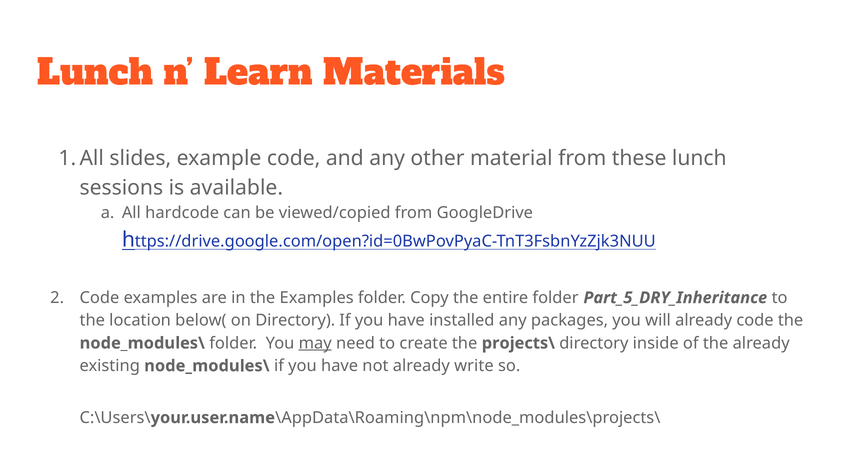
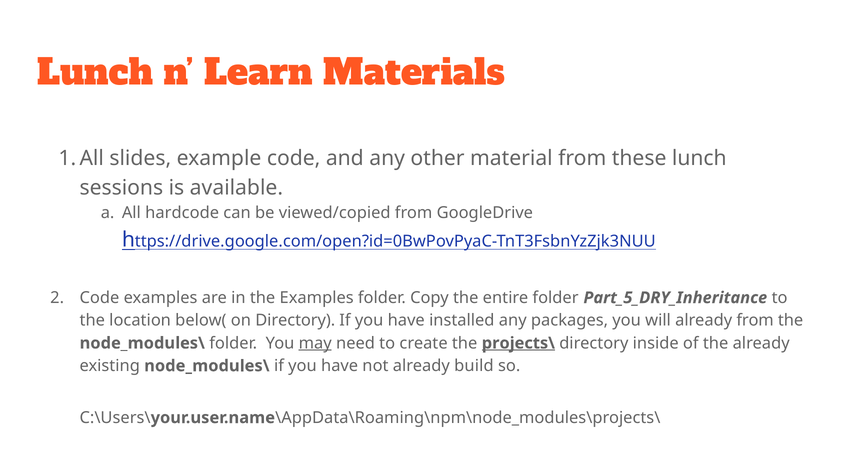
already code: code -> from (755, 320)
projects\ underline: none -> present (518, 343)
write: write -> build (474, 366)
